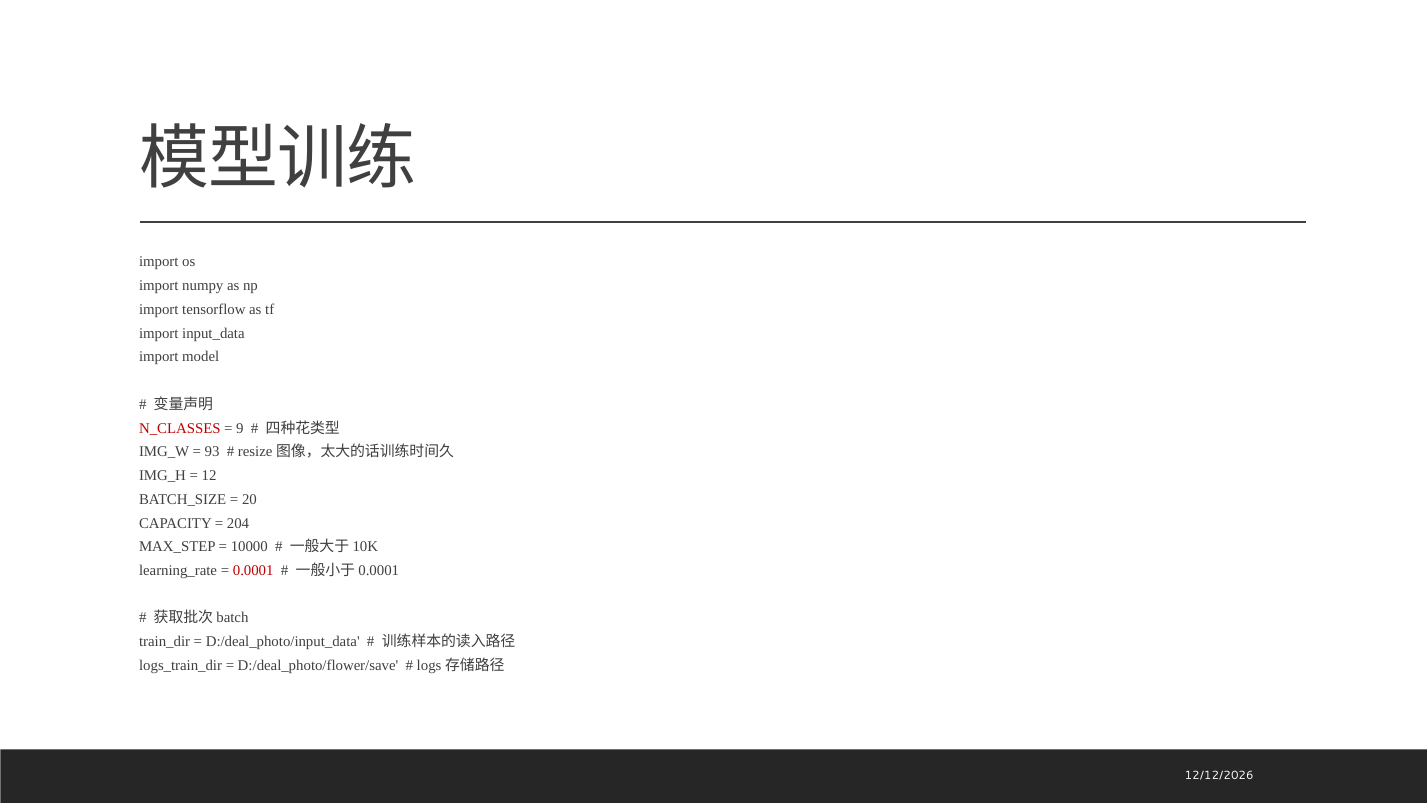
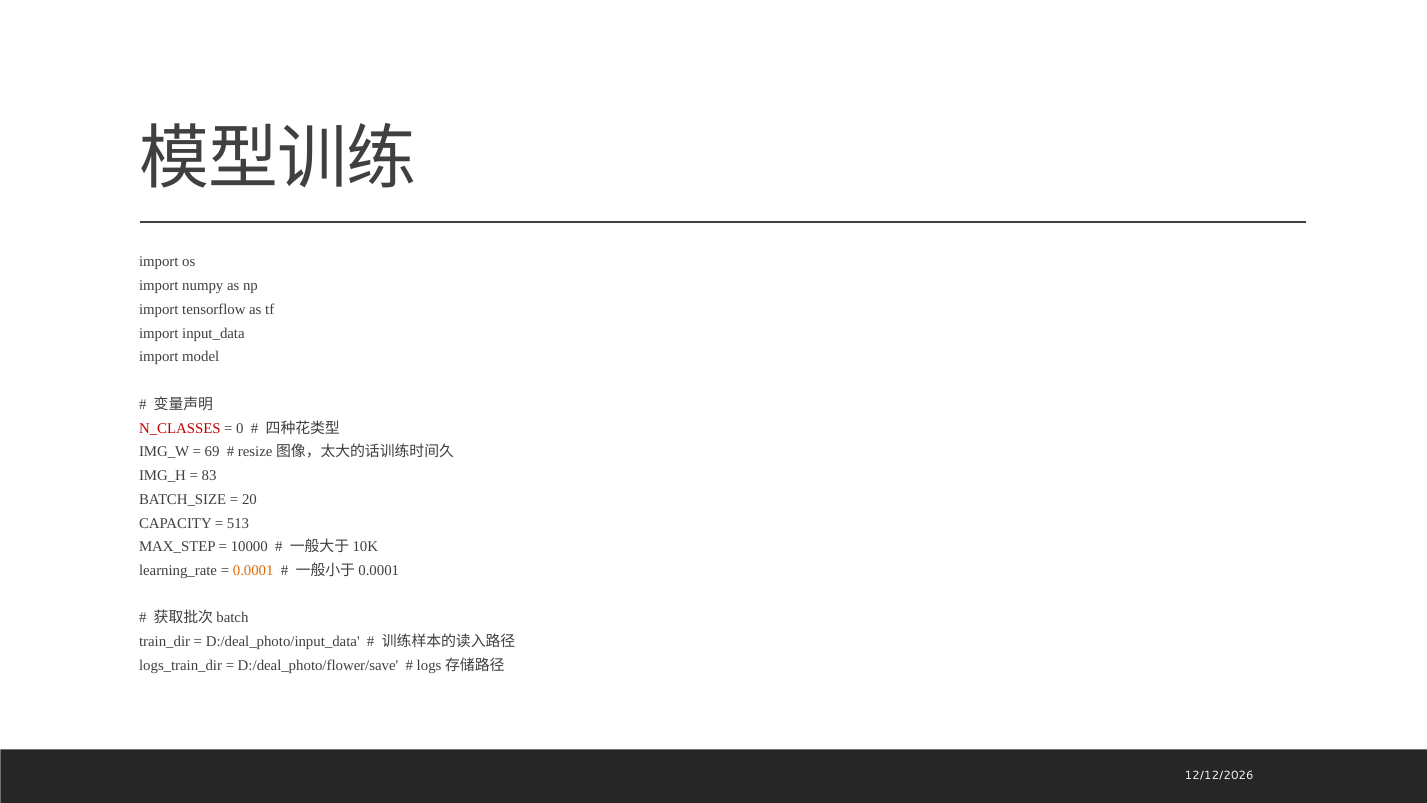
9: 9 -> 0 (240, 428)
93: 93 -> 69 (212, 452)
12: 12 -> 83 (209, 475)
204: 204 -> 513 (238, 523)
0.0001 colour: red -> orange (253, 570)
